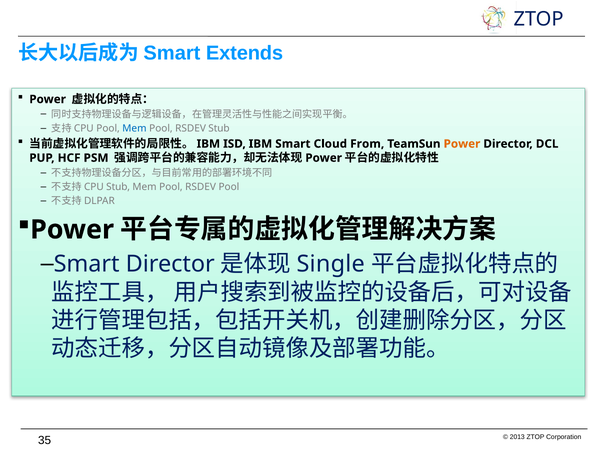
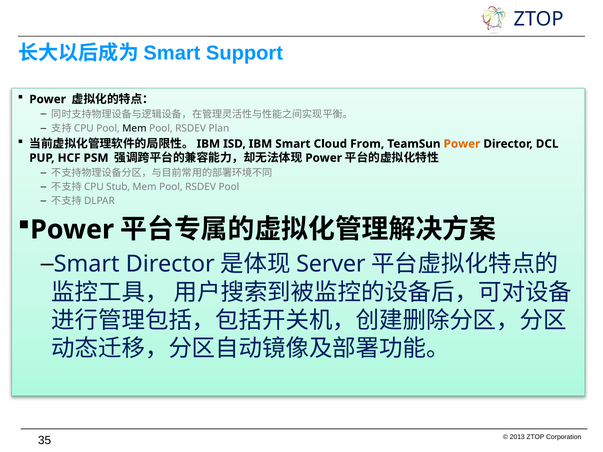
Extends: Extends -> Support (244, 53)
Mem colour: blue -> black (134, 128)
RSDEV Stub: Stub -> Plan (219, 128)
Single: Single -> Server (331, 264)
